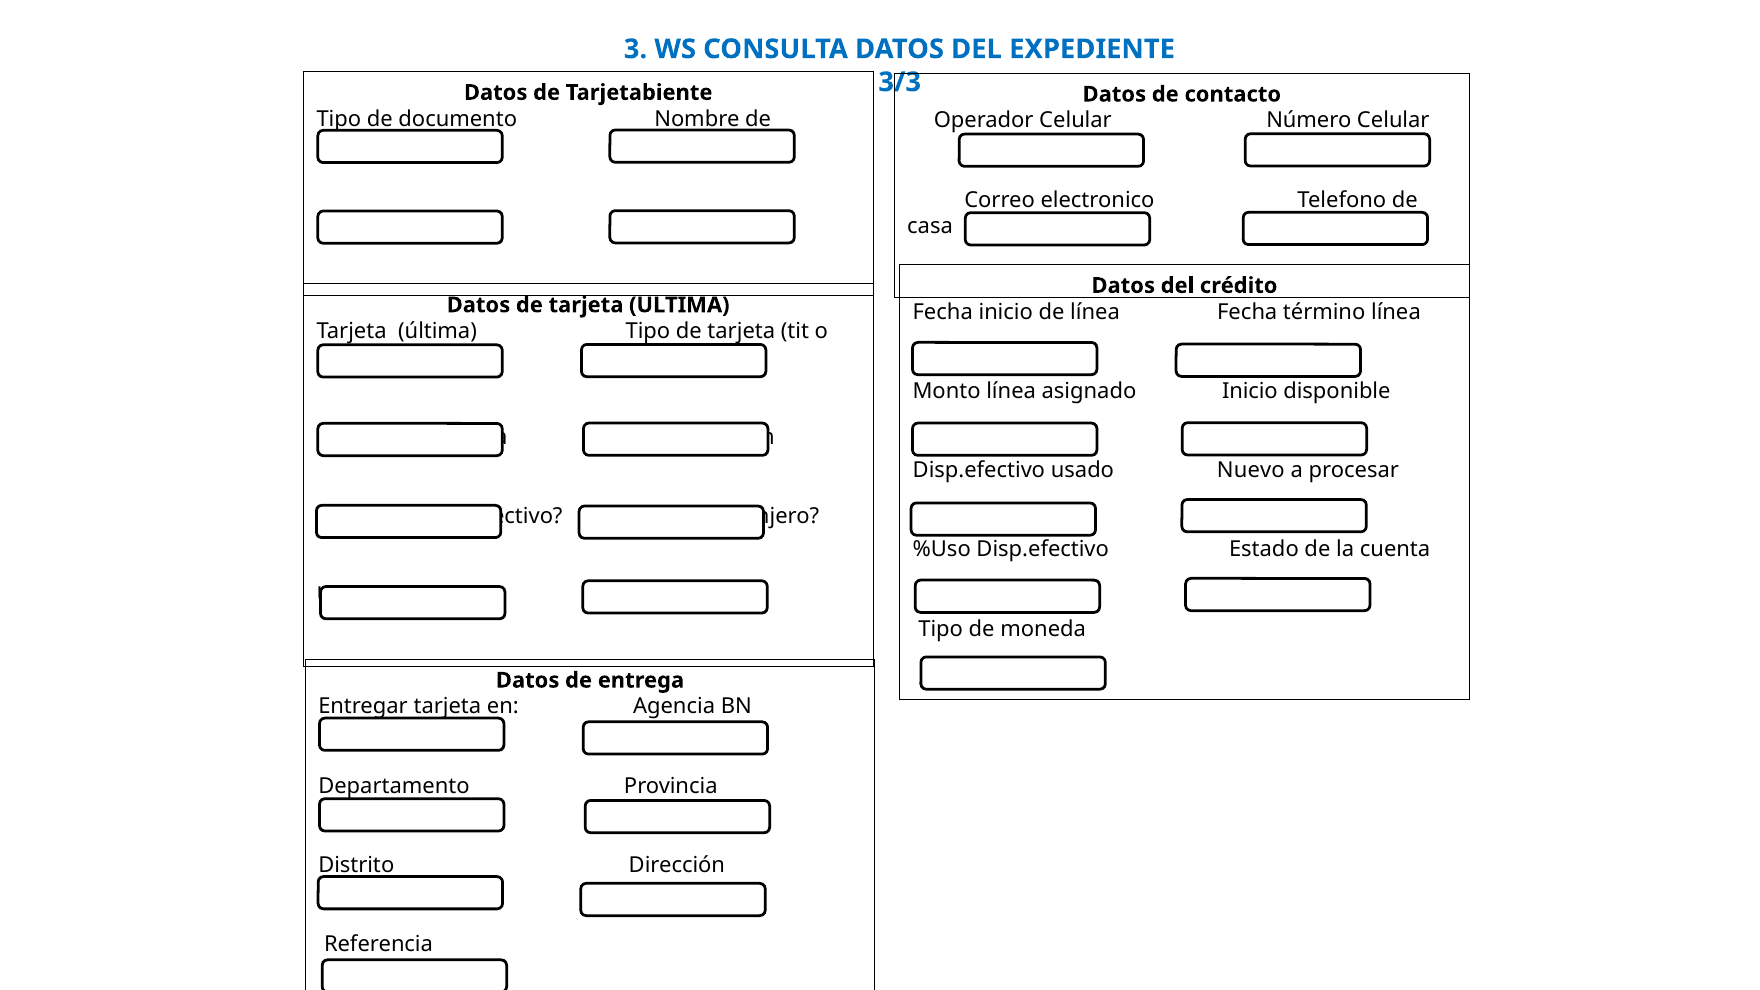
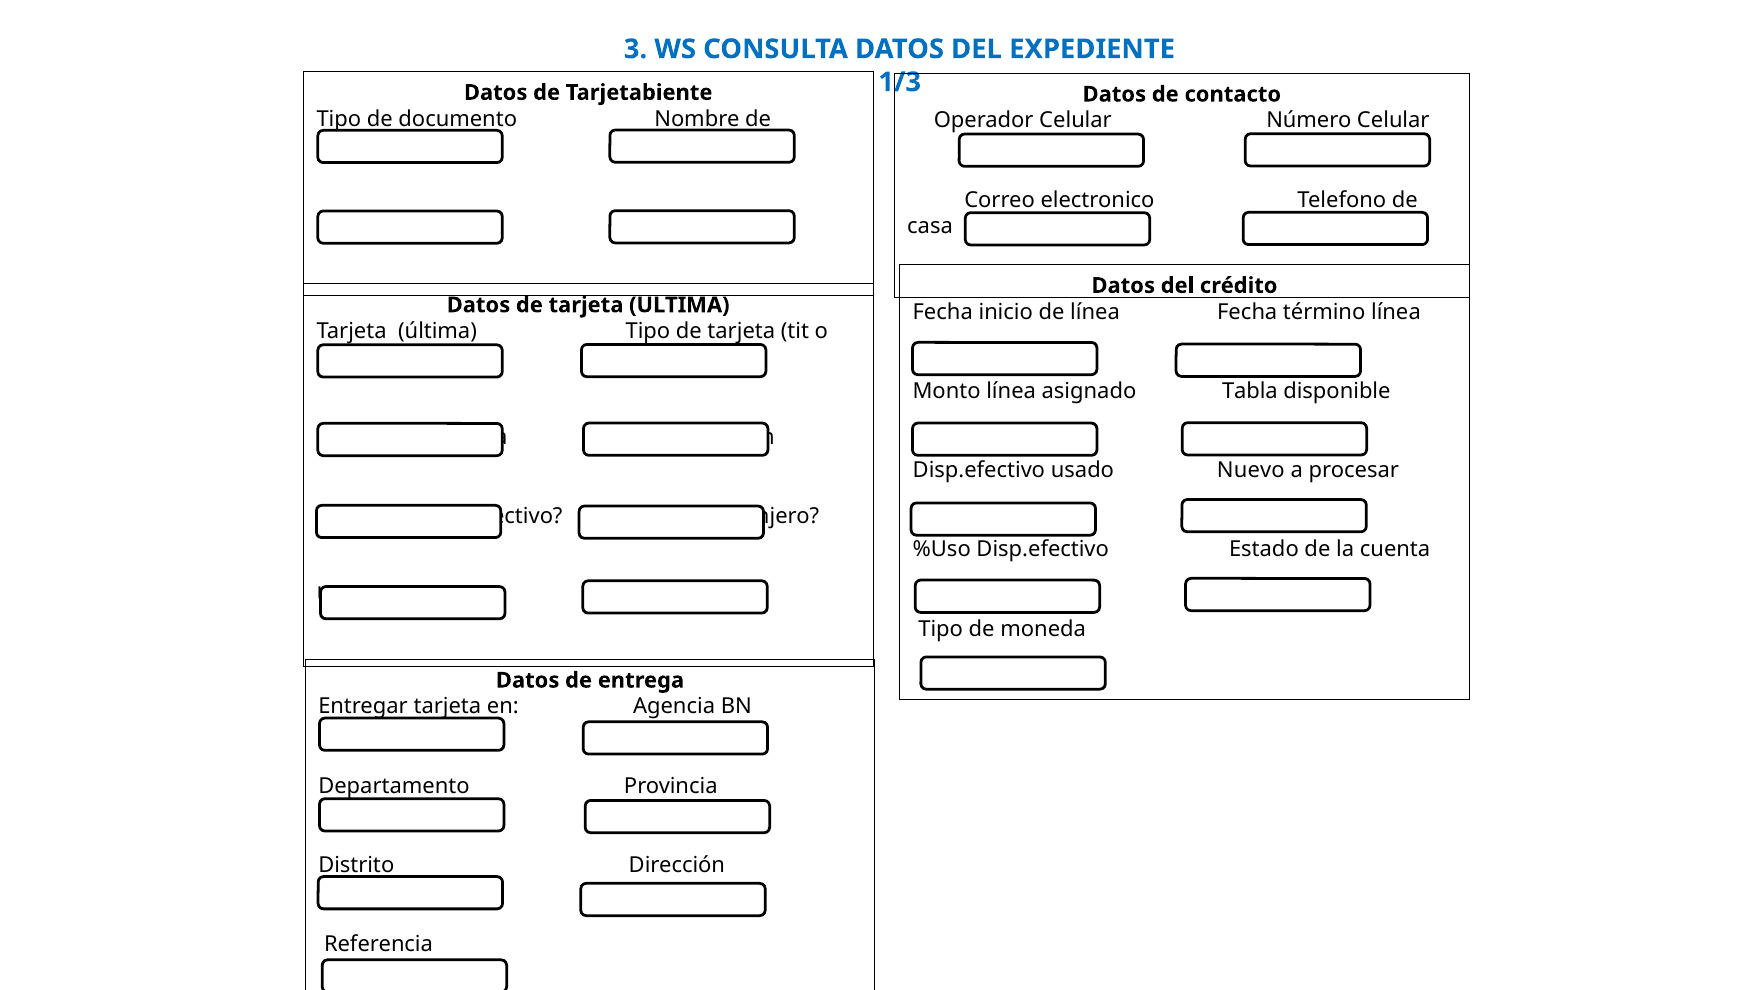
3/3: 3/3 -> 1/3 (900, 82)
asignado Inicio: Inicio -> Tabla (1250, 391)
